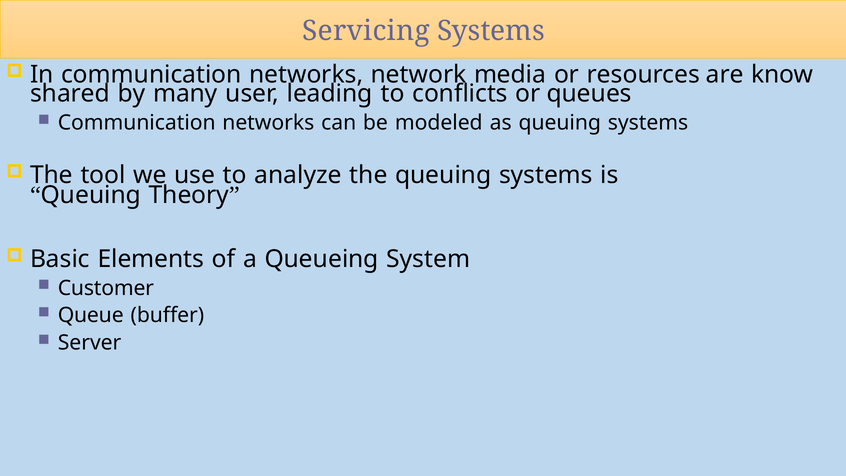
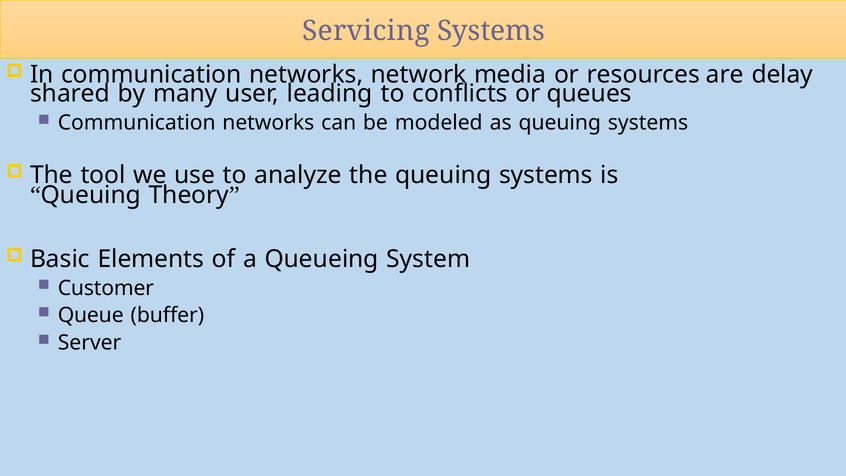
know: know -> delay (782, 75)
